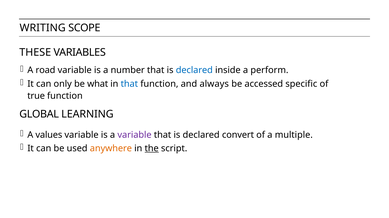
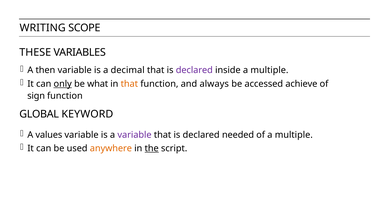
road: road -> then (45, 70)
number: number -> decimal (128, 70)
declared colour: blue -> purple (194, 70)
inside a perform: perform -> multiple (269, 70)
only underline: none -> present (63, 84)
that colour: blue -> orange (129, 84)
specific: specific -> achieve (301, 84)
true: true -> sign (36, 96)
LEARNING: LEARNING -> KEYWORD (87, 114)
convert: convert -> needed (238, 135)
